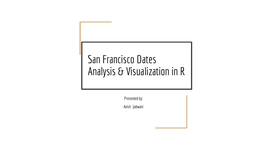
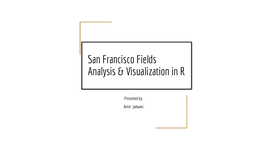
Dates: Dates -> Fields (147, 60)
